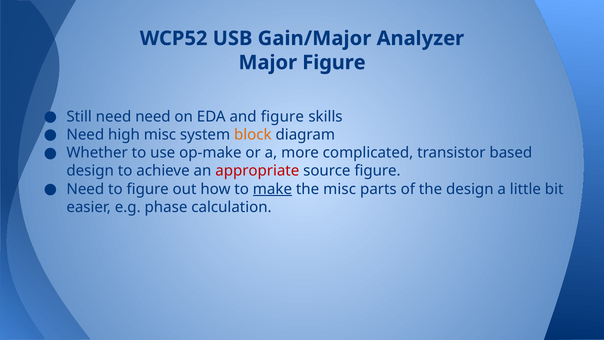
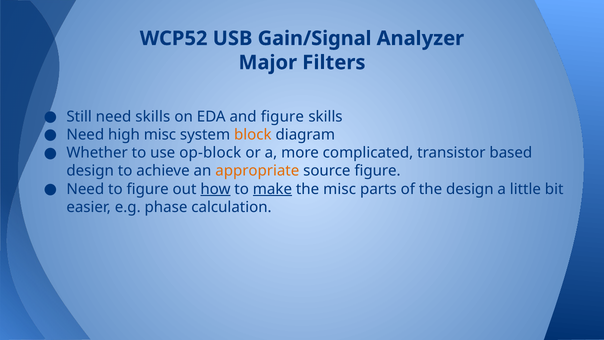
Gain/Major: Gain/Major -> Gain/Signal (315, 38)
Major Figure: Figure -> Filters (334, 63)
need need: need -> skills (153, 116)
op-make: op-make -> op-block (210, 153)
appropriate colour: red -> orange (257, 171)
how underline: none -> present (215, 189)
